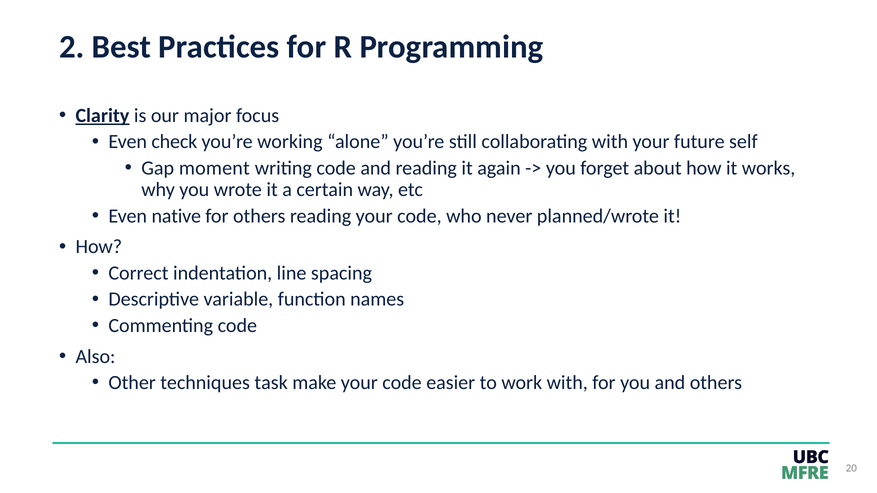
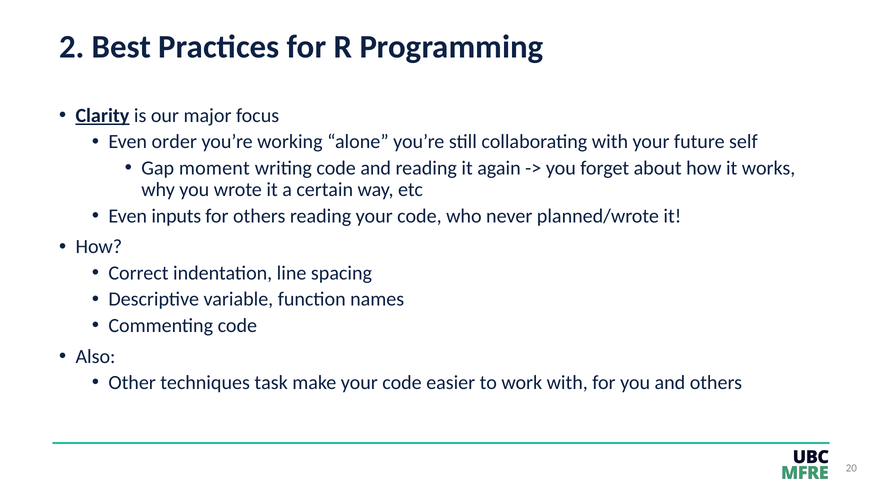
check: check -> order (174, 142)
native: native -> inputs (176, 216)
